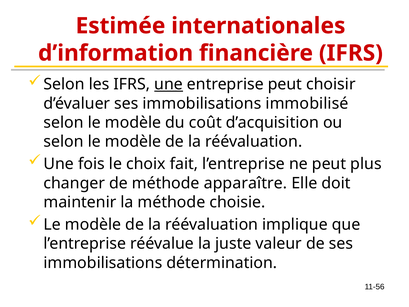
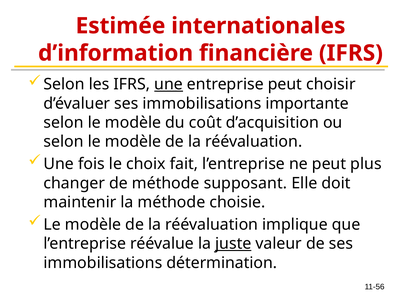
immobilisé: immobilisé -> importante (307, 103)
apparaître: apparaître -> supposant (245, 183)
juste underline: none -> present (233, 243)
